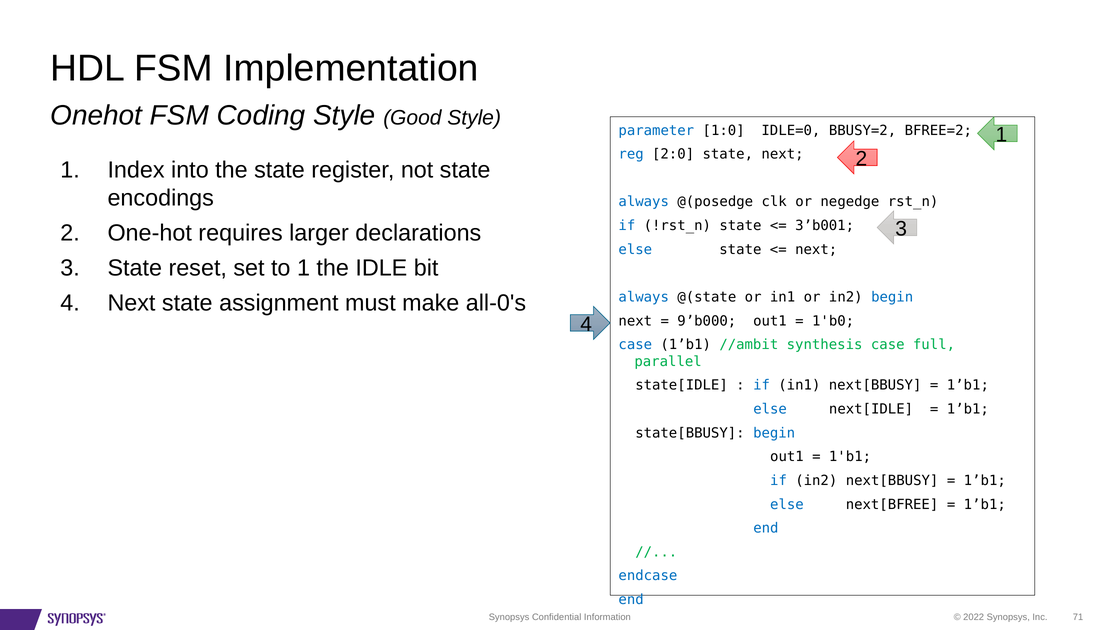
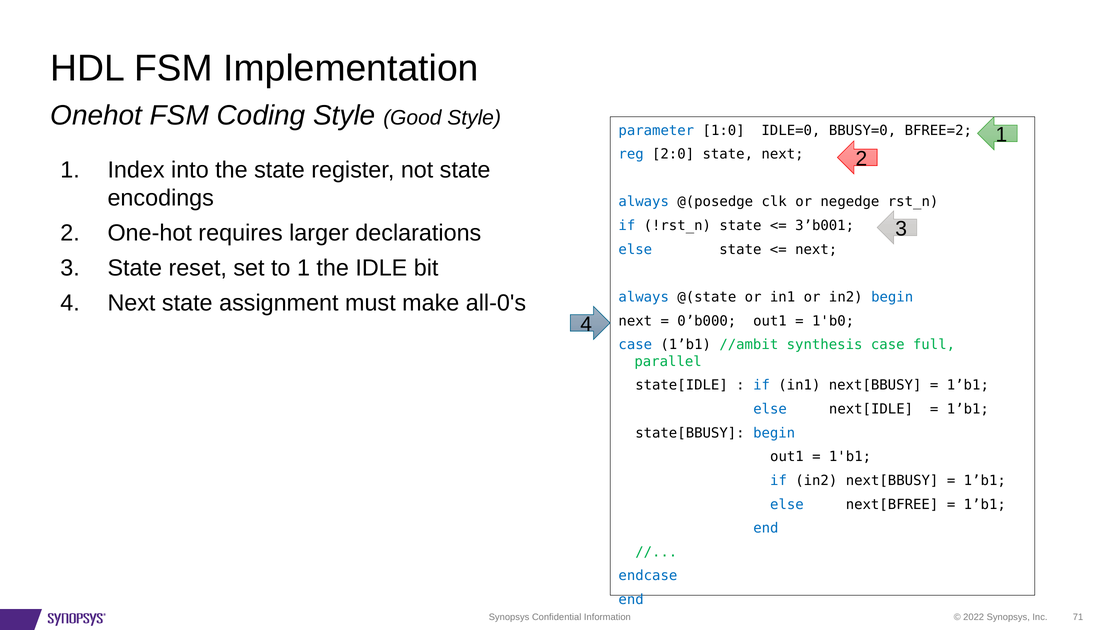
BBUSY=2: BBUSY=2 -> BBUSY=0 (863, 130)
9’b000: 9’b000 -> 0’b000 (707, 321)
